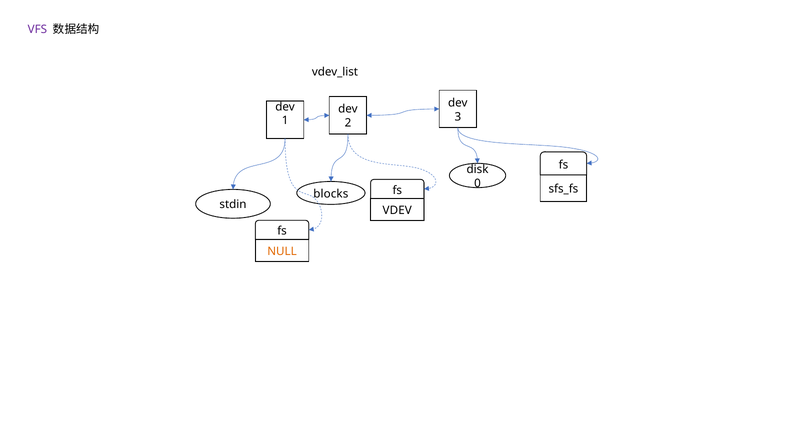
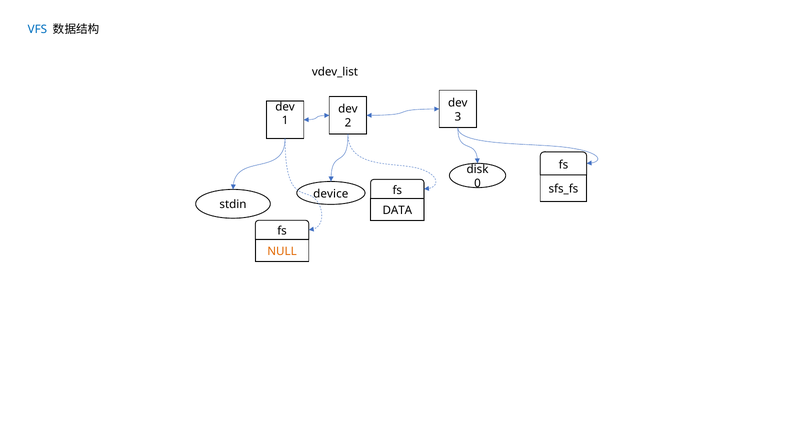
VFS colour: purple -> blue (37, 30)
blocks: blocks -> device (331, 194)
VDEV: VDEV -> DATA (397, 210)
